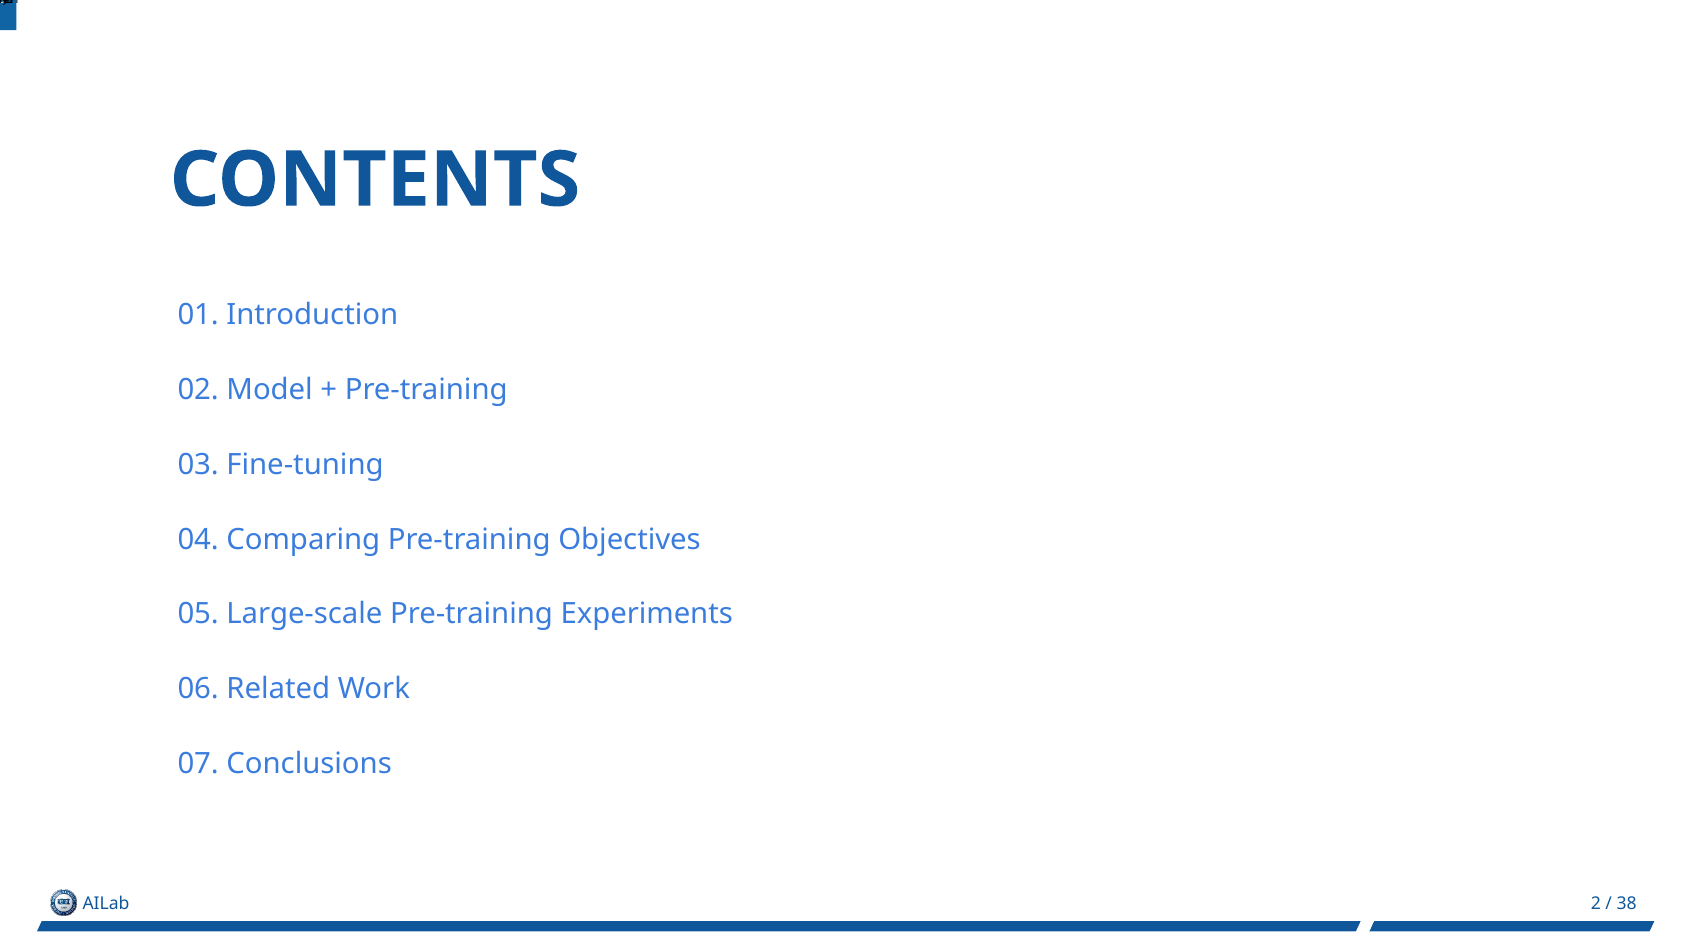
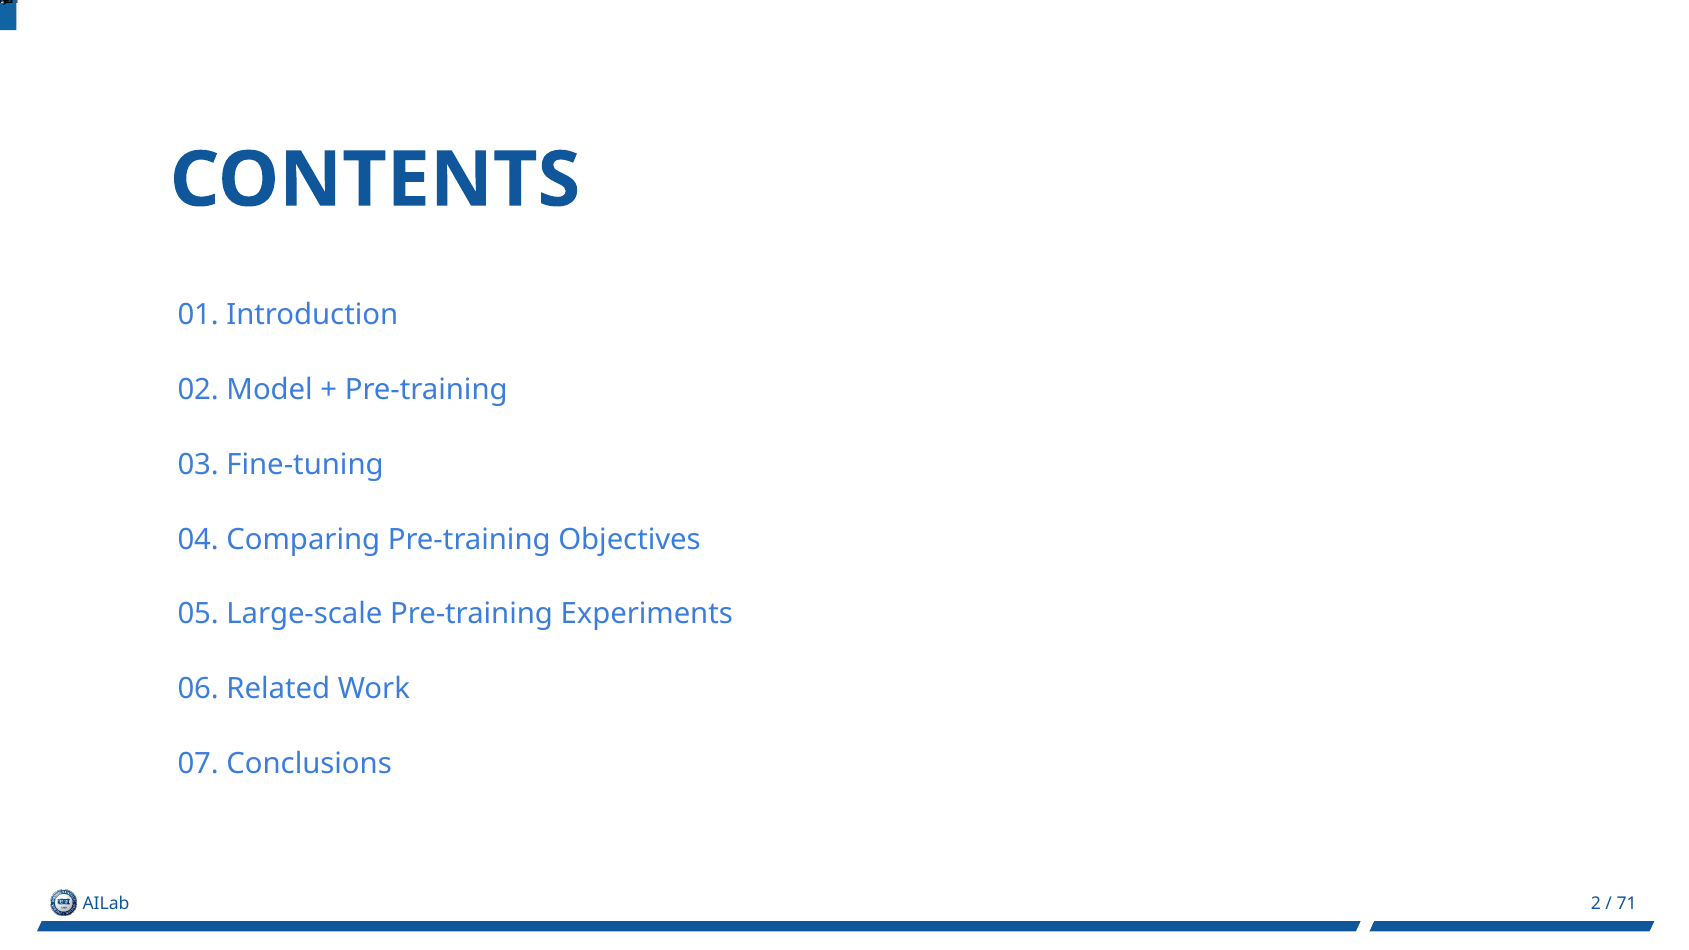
38: 38 -> 71 (1627, 904)
